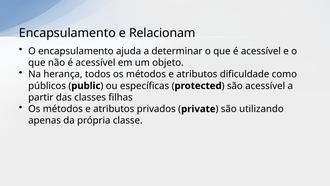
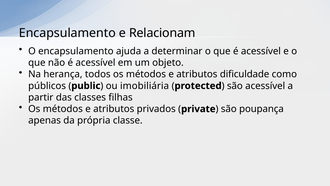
específicas: específicas -> imobiliária (145, 86)
utilizando: utilizando -> poupança (261, 109)
